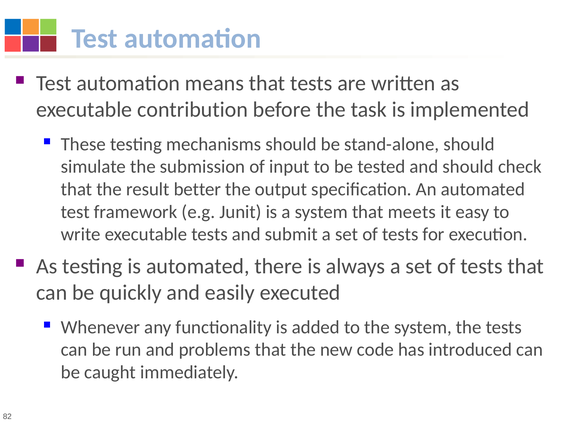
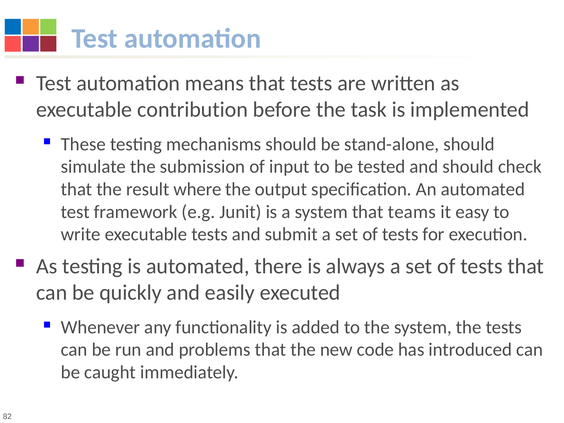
better: better -> where (198, 189)
meets: meets -> teams (412, 212)
